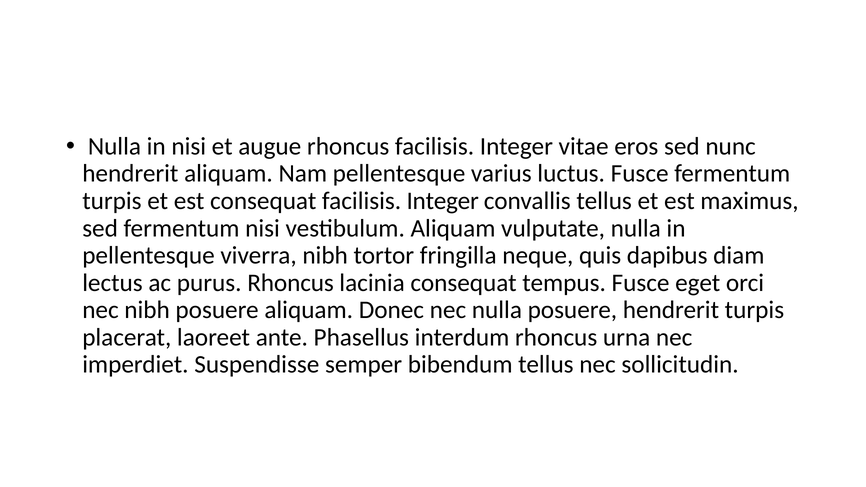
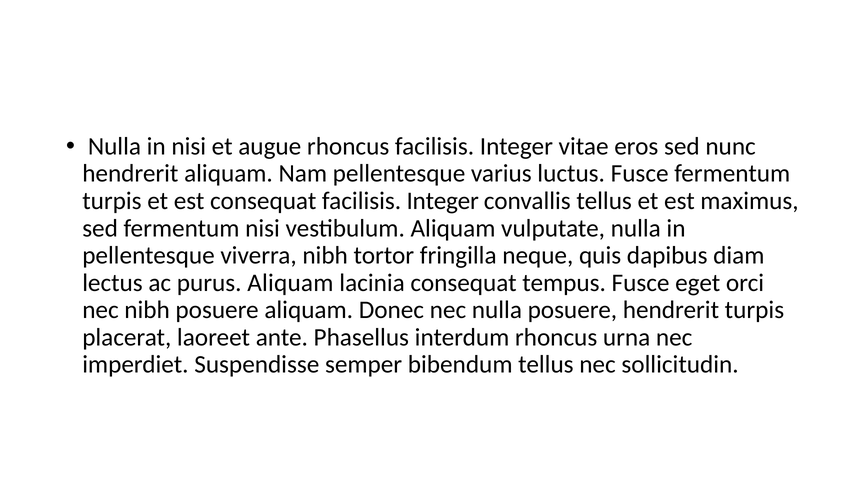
purus Rhoncus: Rhoncus -> Aliquam (290, 283)
